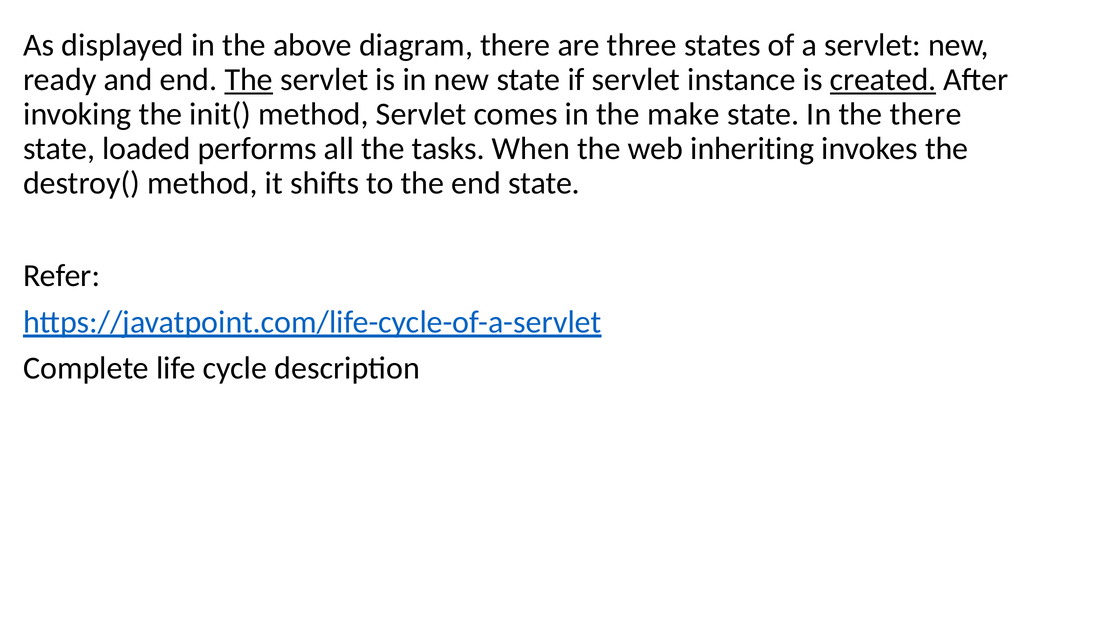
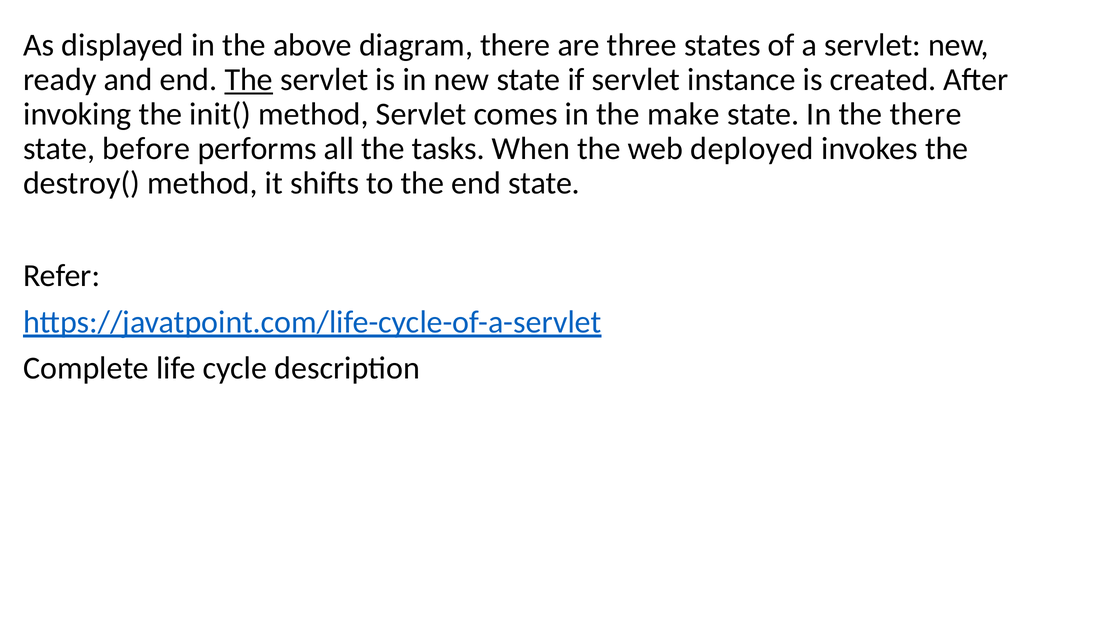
created underline: present -> none (883, 80)
loaded: loaded -> before (146, 149)
inheriting: inheriting -> deployed (752, 149)
